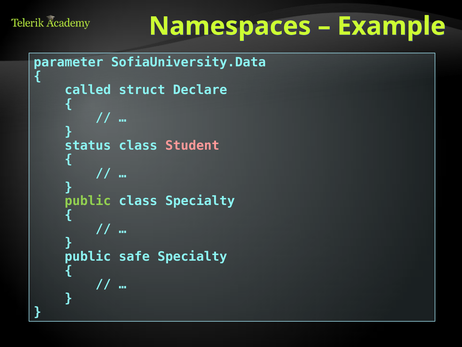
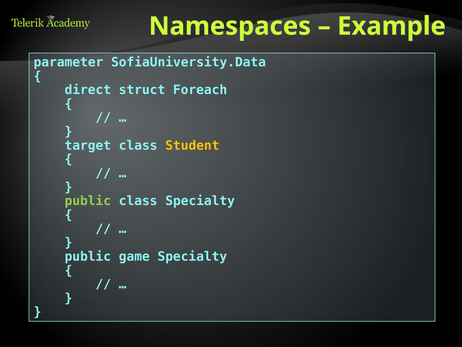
called: called -> direct (88, 90)
Declare: Declare -> Foreach (200, 90)
status: status -> target (88, 145)
Student colour: pink -> yellow (192, 145)
safe: safe -> game (134, 256)
